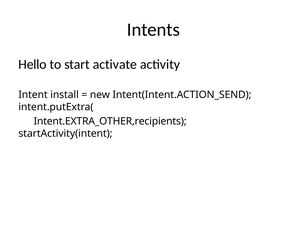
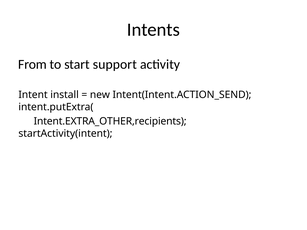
Hello: Hello -> From (33, 64)
activate: activate -> support (115, 64)
